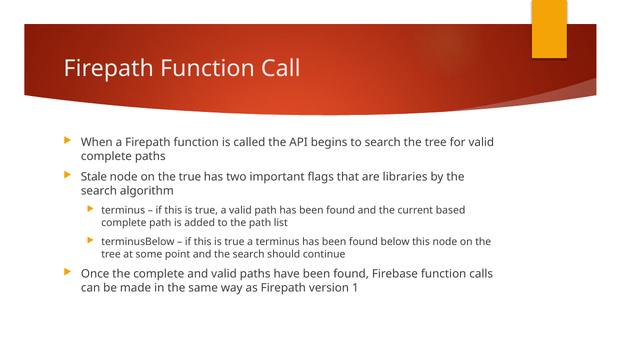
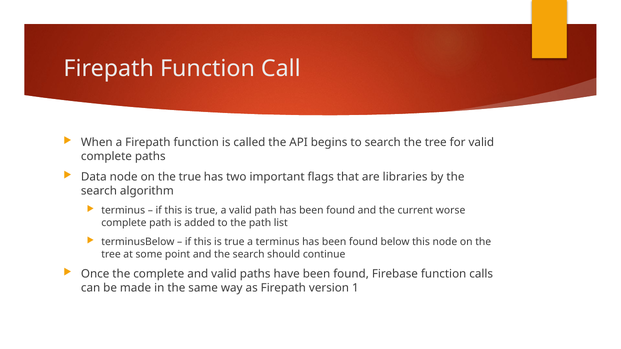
Stale: Stale -> Data (94, 177)
based: based -> worse (451, 211)
